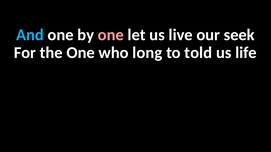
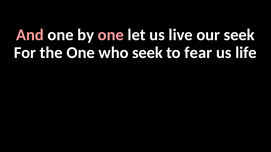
And colour: light blue -> pink (30, 35)
who long: long -> seek (148, 53)
told: told -> fear (198, 53)
